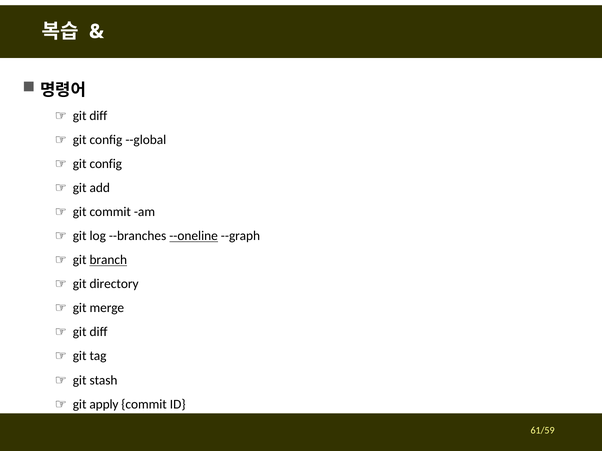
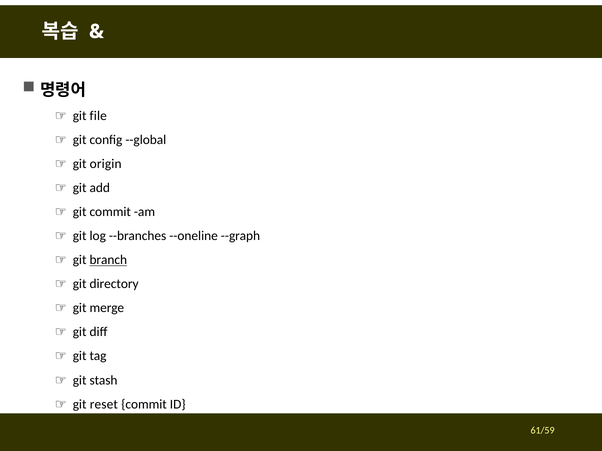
diff: diff -> file (98, 116)
config: config -> origin (106, 164)
--oneline underline: present -> none (194, 236)
apply: apply -> reset (104, 405)
